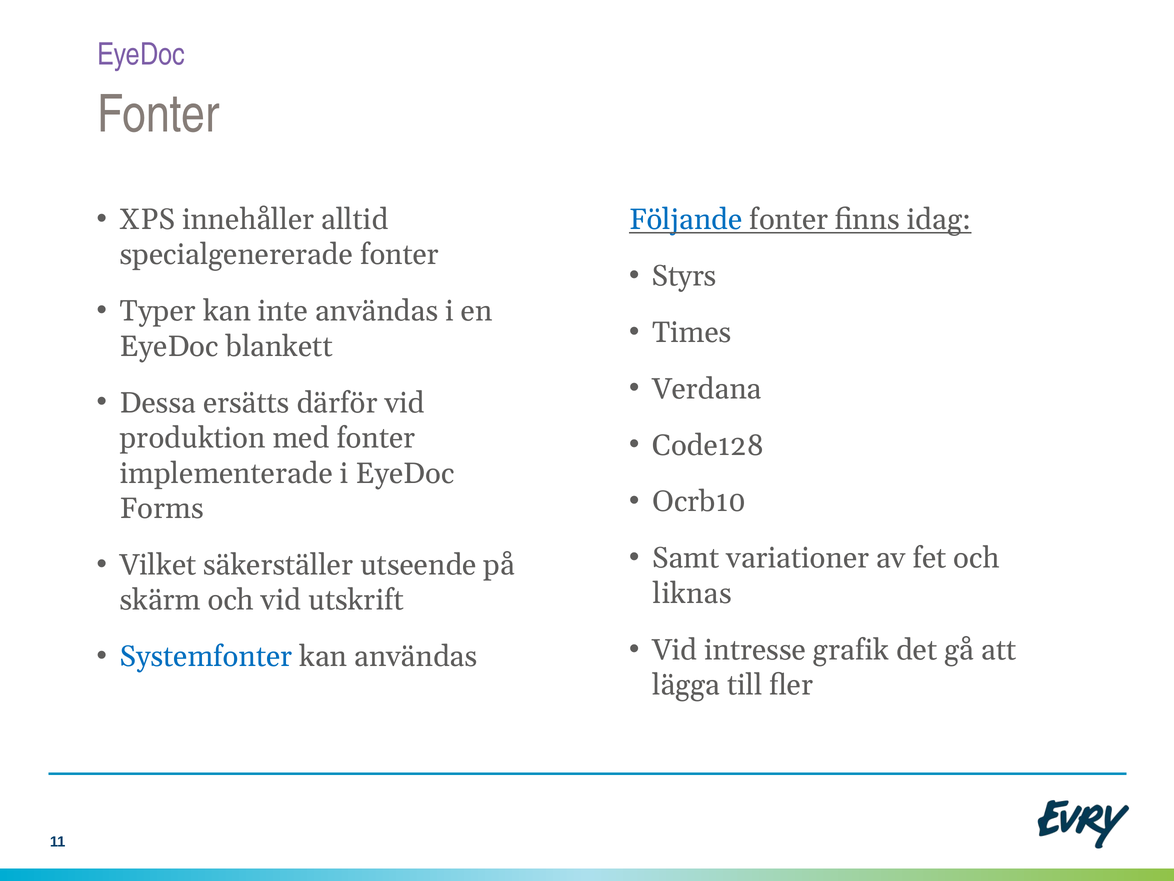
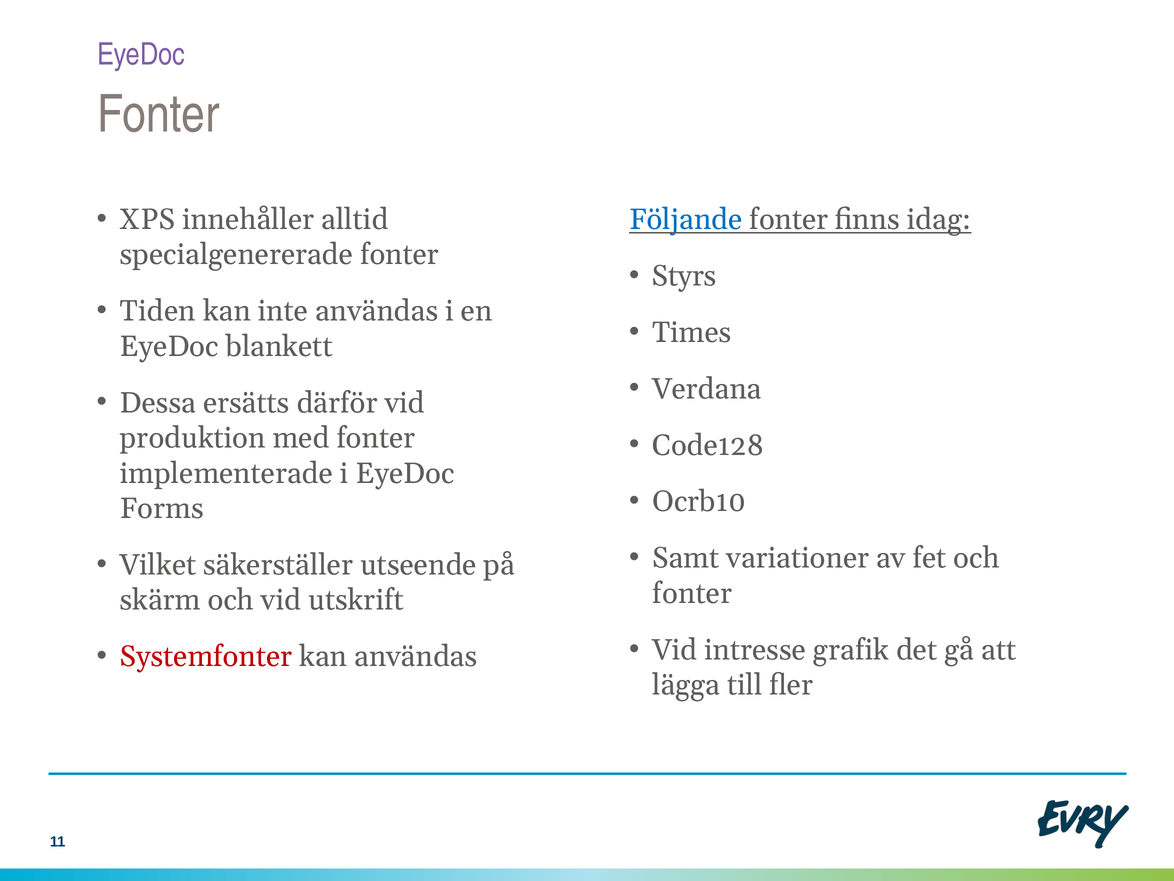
Typer: Typer -> Tiden (158, 311)
liknas: liknas -> fonter (692, 593)
Systemfonter colour: blue -> red (206, 656)
